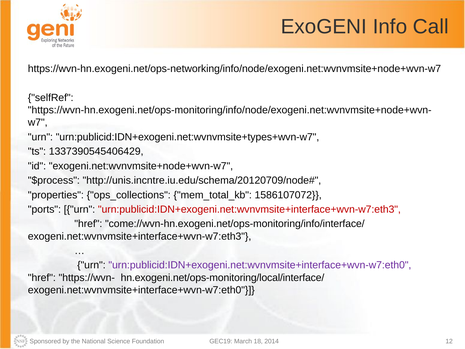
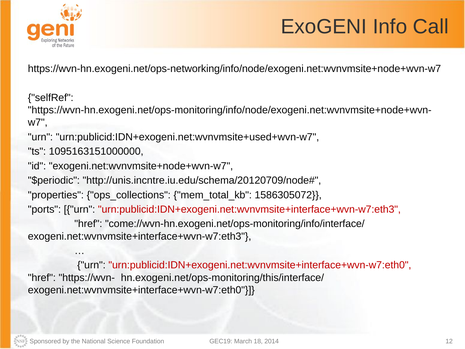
urn:publicid:IDN+exogeni.net:wvnvmsite+types+wvn-w7: urn:publicid:IDN+exogeni.net:wvnvmsite+types+wvn-w7 -> urn:publicid:IDN+exogeni.net:wvnvmsite+used+wvn-w7 (187, 137)
1337390545406429: 1337390545406429 -> 1095163151000000 (96, 151)
$process: $process -> $periodic (54, 180)
1586107072: 1586107072 -> 1586305072 (288, 195)
urn:publicid:IDN+exogeni.net:wvnvmsite+interface+wvn-w7:eth0 colour: purple -> red (260, 265)
hn.exogeni.net/ops-monitoring/local/interface/: hn.exogeni.net/ops-monitoring/local/interface/ -> hn.exogeni.net/ops-monitoring/this/interface/ (222, 277)
